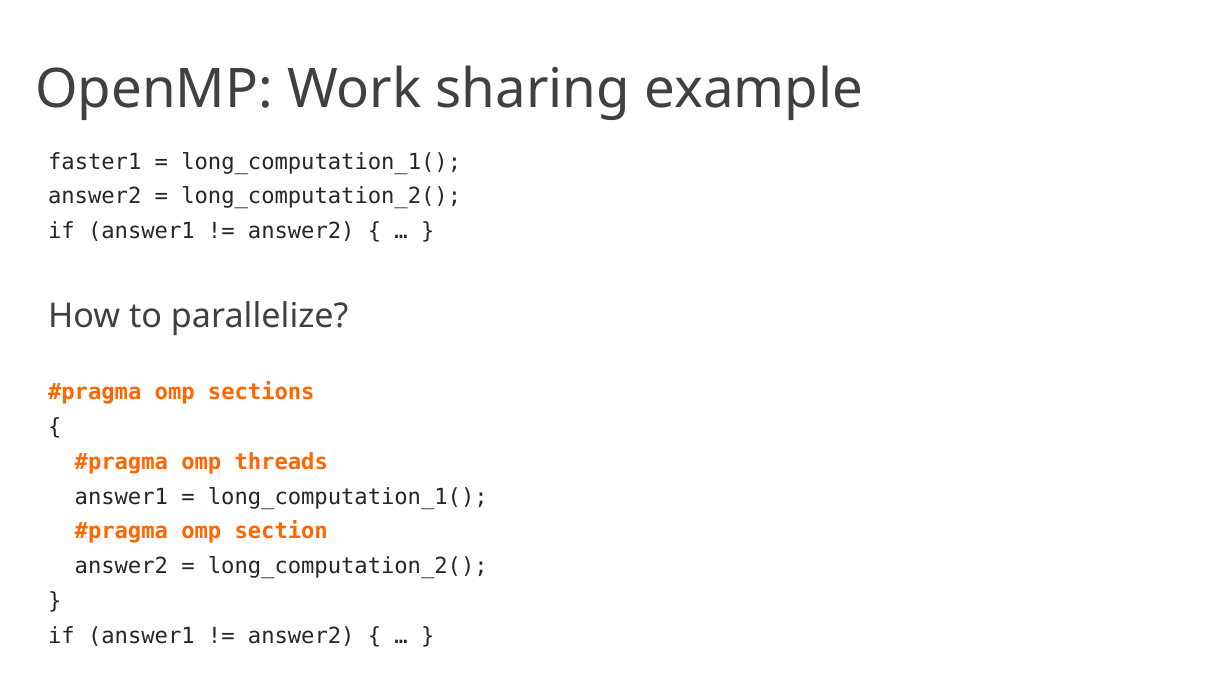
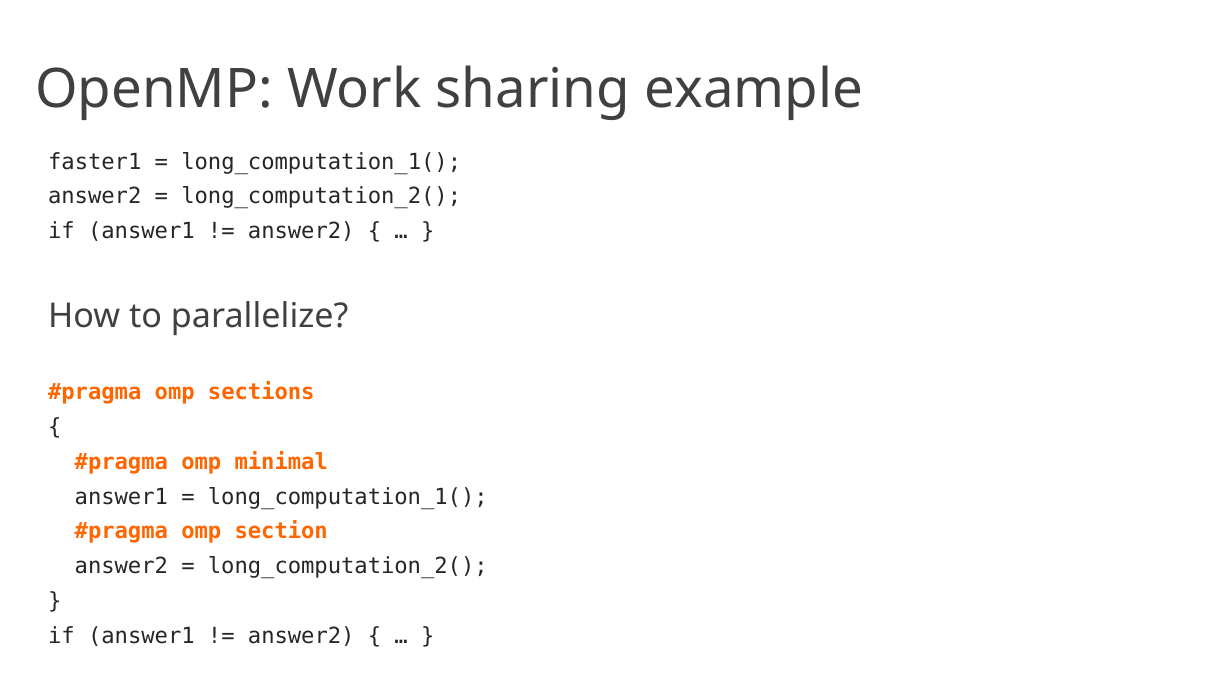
threads: threads -> minimal (281, 462)
